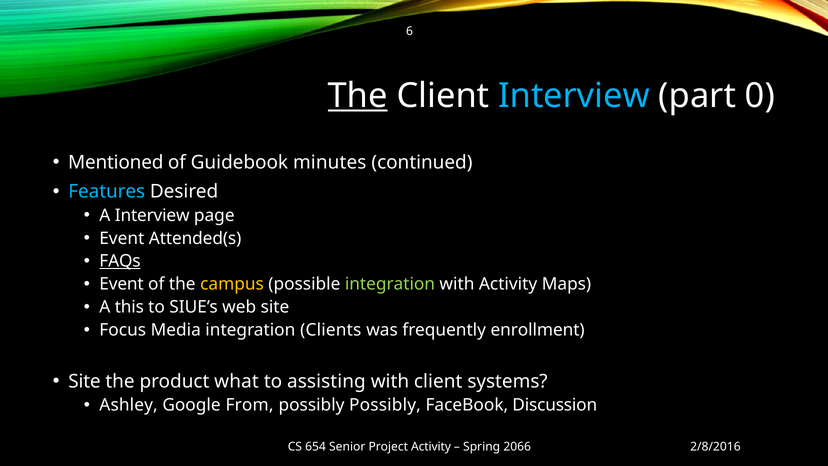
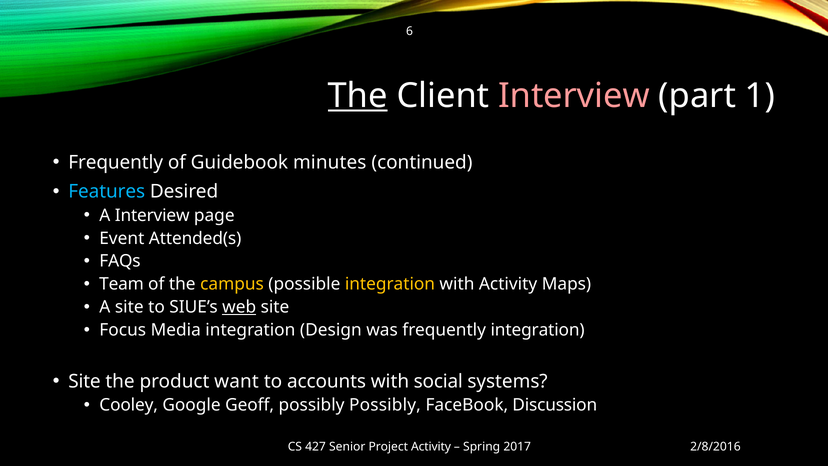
Interview colour: light blue -> pink (574, 96)
0: 0 -> 1 (760, 96)
Mentioned: Mentioned -> Frequently (116, 162)
FAQs underline: present -> none (120, 261)
Event: Event -> Team (122, 284)
integration colour: light green -> yellow (390, 284)
A this: this -> site (129, 307)
web underline: none -> present (239, 307)
Clients: Clients -> Design (331, 330)
frequently enrollment: enrollment -> integration (538, 330)
what: what -> want (237, 381)
assisting: assisting -> accounts (327, 381)
with client: client -> social (438, 381)
Ashley: Ashley -> Cooley (129, 405)
From: From -> Geoff (250, 405)
654: 654 -> 427 (316, 447)
2066: 2066 -> 2017 (517, 447)
